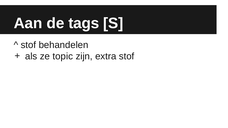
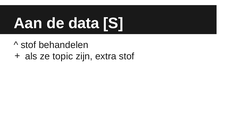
tags: tags -> data (84, 23)
